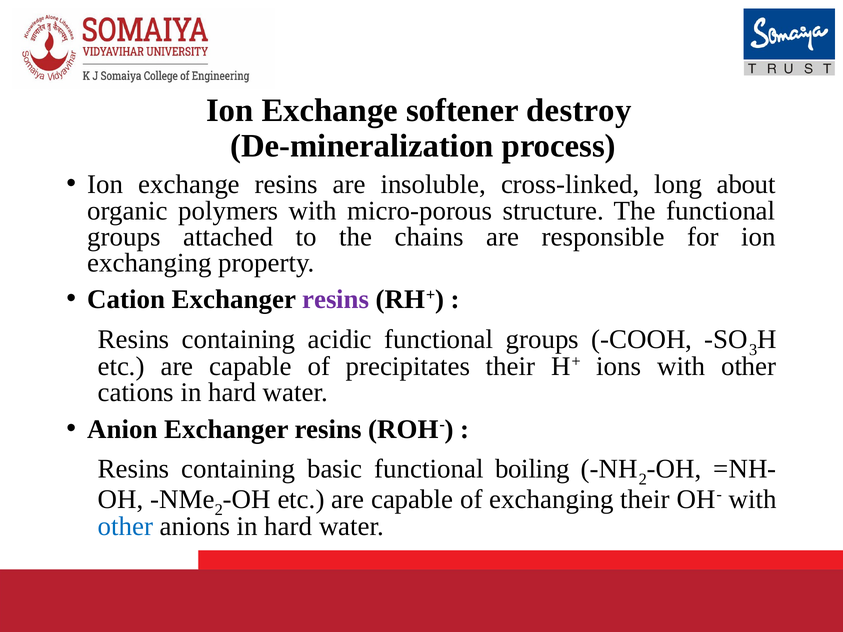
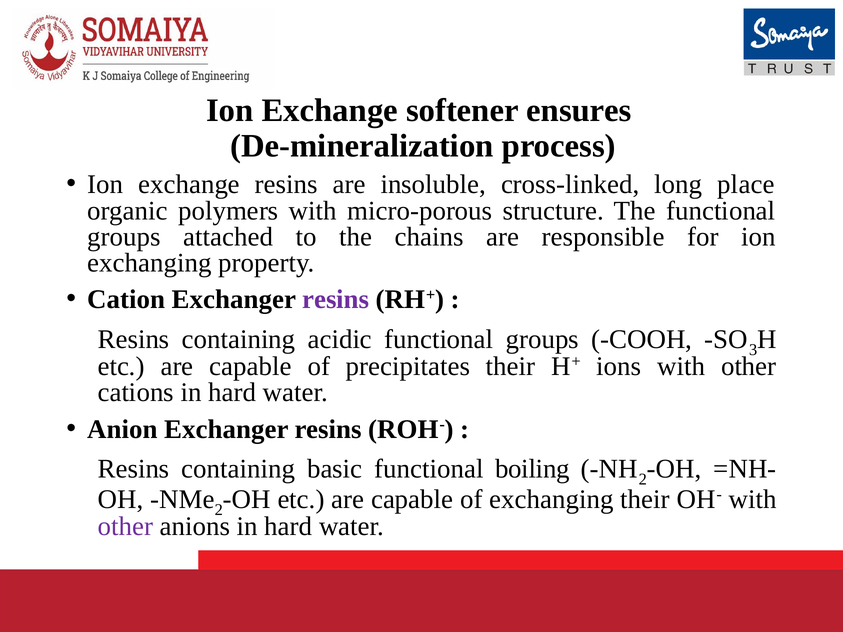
destroy: destroy -> ensures (579, 111)
about: about -> place (746, 185)
other colour: blue -> purple (125, 526)
